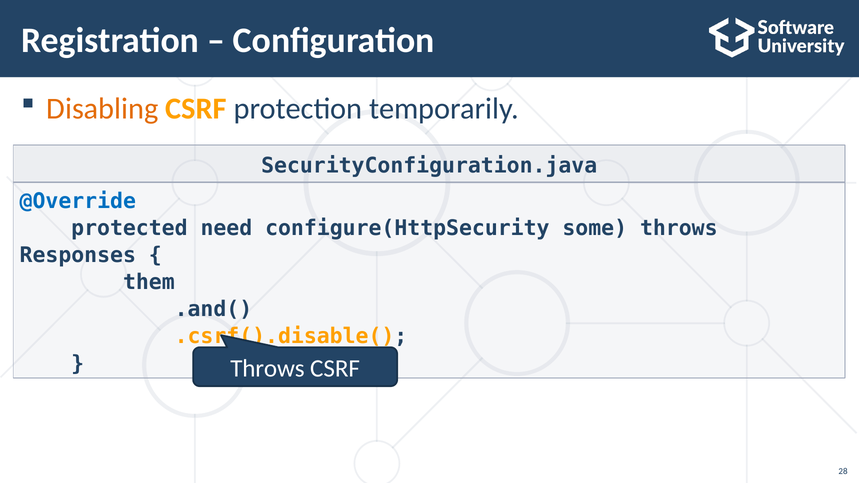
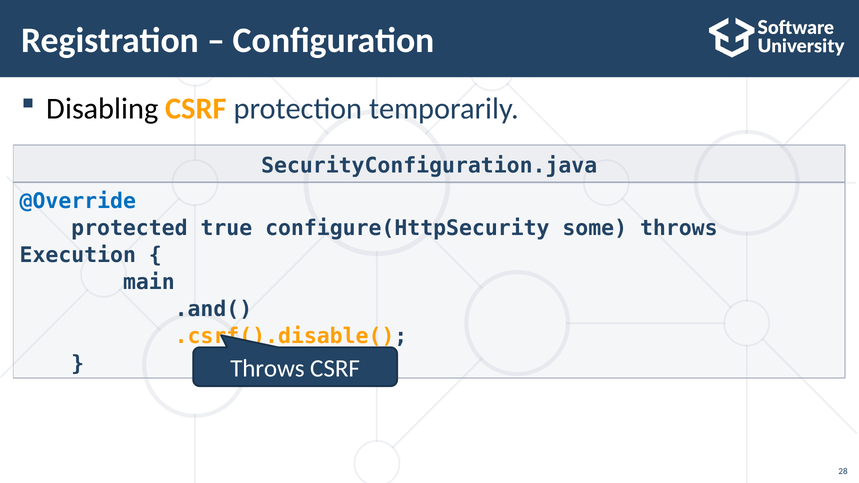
Disabling colour: orange -> black (102, 109)
need: need -> true (226, 228)
Responses: Responses -> Execution (78, 255)
them: them -> main (149, 282)
